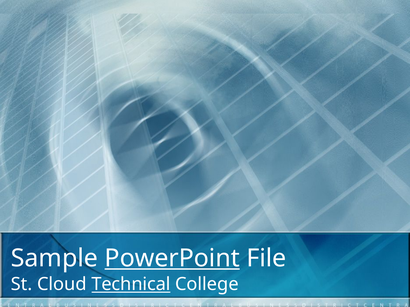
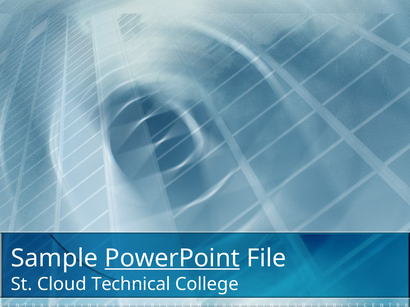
Technical underline: present -> none (131, 285)
